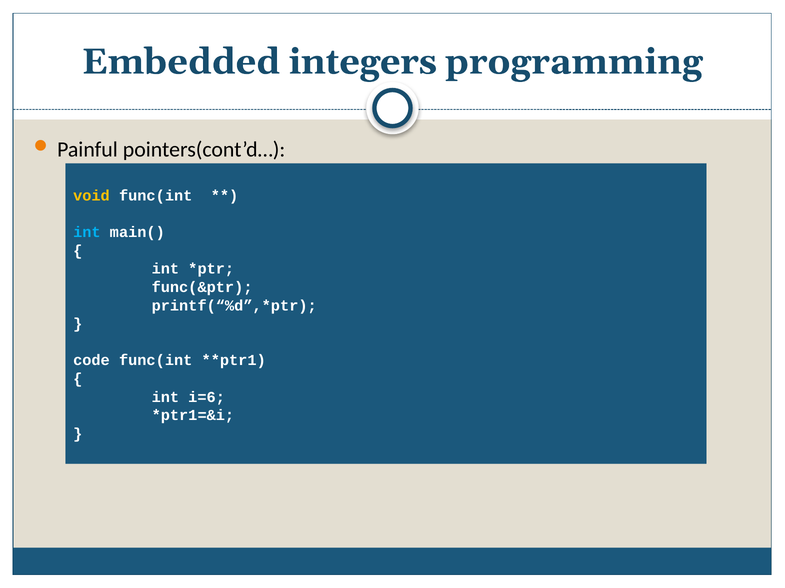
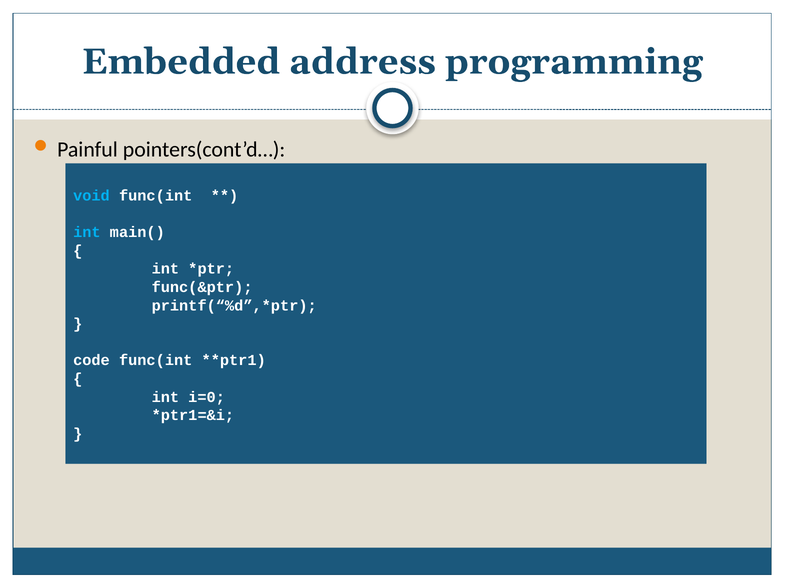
integers: integers -> address (362, 62)
void colour: yellow -> light blue (91, 196)
i=6: i=6 -> i=0 (207, 398)
